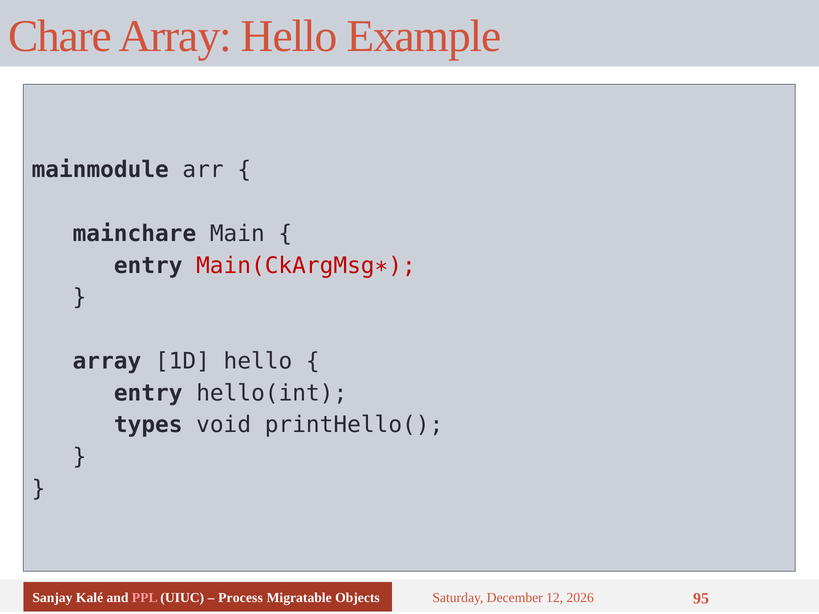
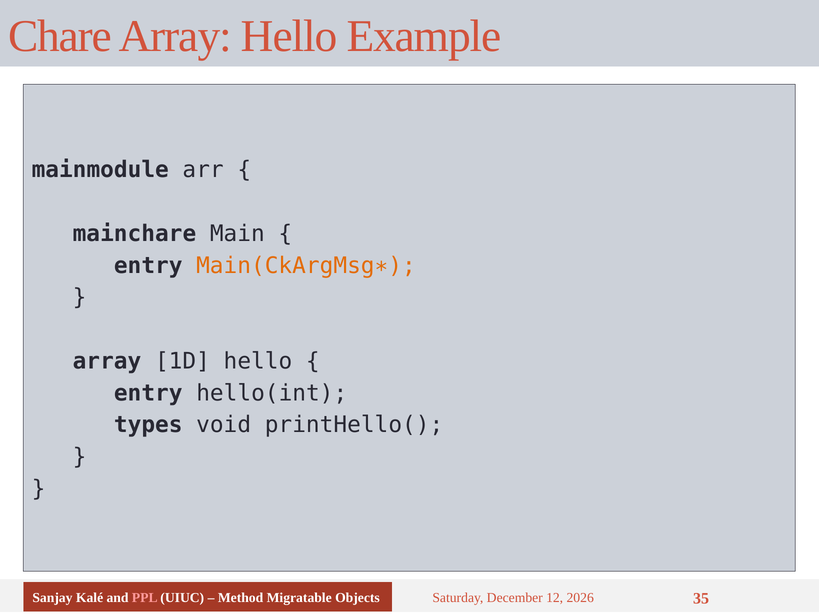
Main(CkArgMsg∗ colour: red -> orange (306, 266)
Process: Process -> Method (241, 598)
95: 95 -> 35 (701, 599)
